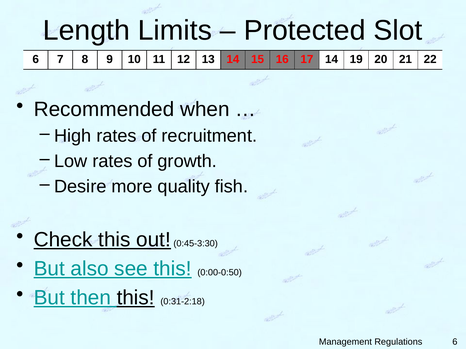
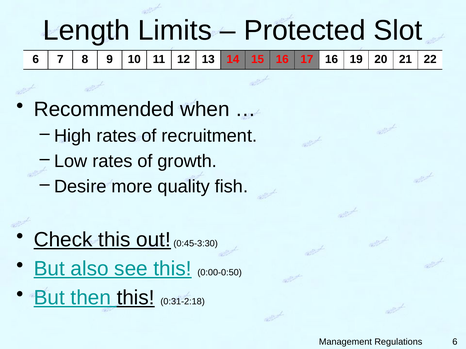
17 14: 14 -> 16 (332, 60)
